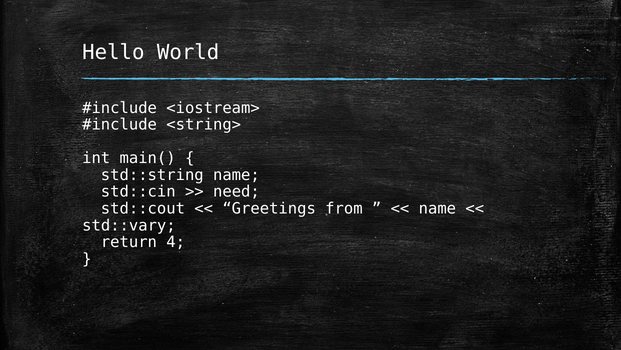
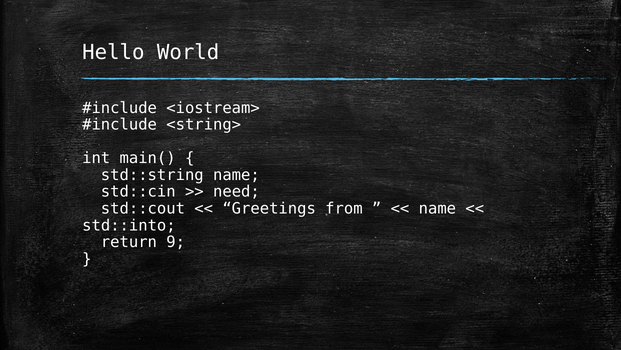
std::vary: std::vary -> std::into (129, 225)
4: 4 -> 9 (176, 242)
